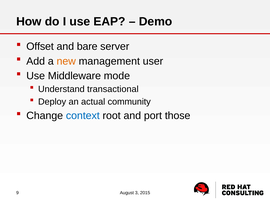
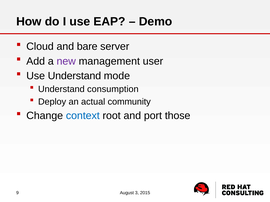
Offset: Offset -> Cloud (40, 47)
new colour: orange -> purple (66, 61)
Use Middleware: Middleware -> Understand (74, 76)
transactional: transactional -> consumption (113, 89)
